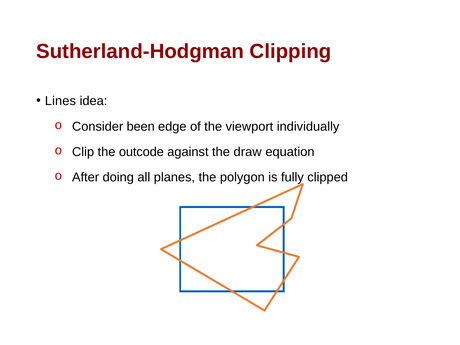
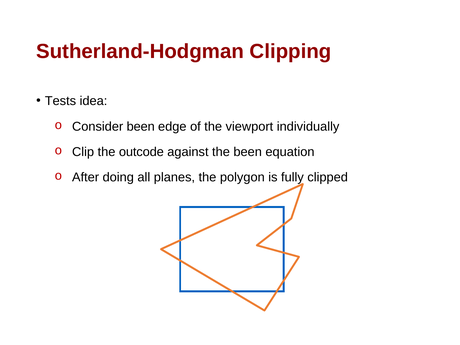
Lines: Lines -> Tests (60, 101)
the draw: draw -> been (248, 152)
